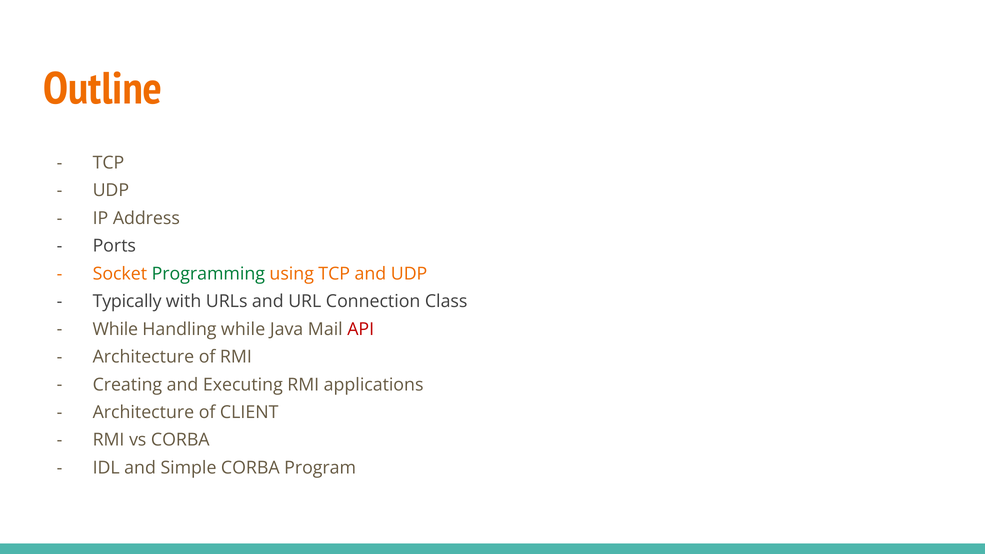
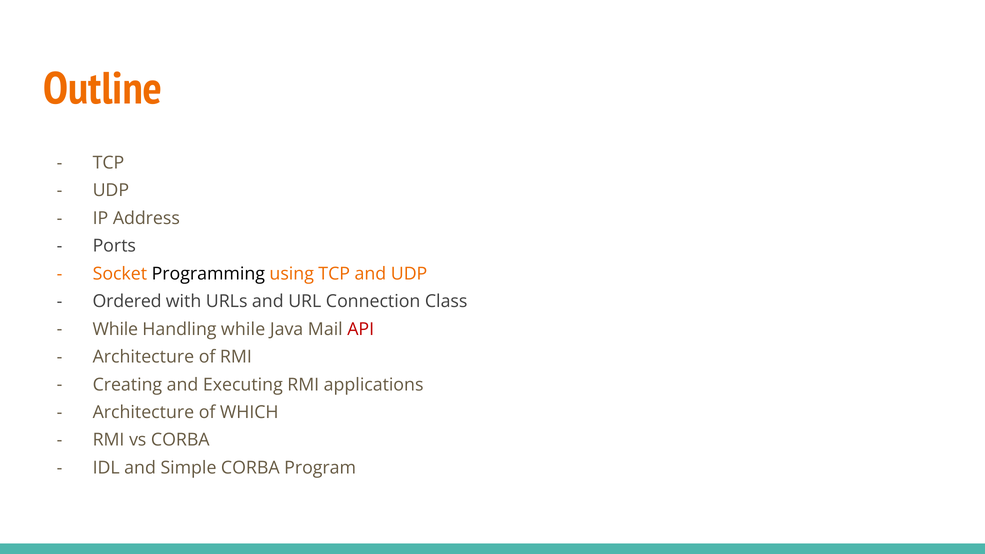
Programming colour: green -> black (208, 274)
Typically: Typically -> Ordered (127, 302)
CLIENT: CLIENT -> WHICH (249, 412)
